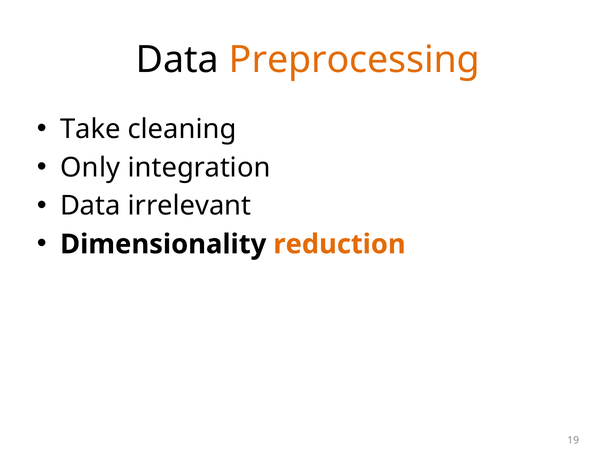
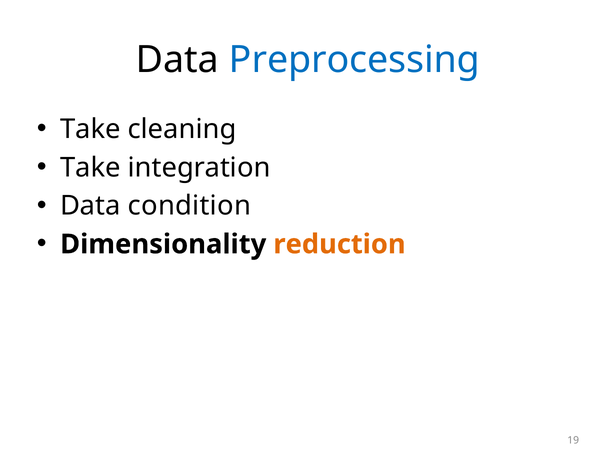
Preprocessing colour: orange -> blue (354, 60)
Only: Only -> Take (90, 168)
irrelevant: irrelevant -> condition (189, 206)
